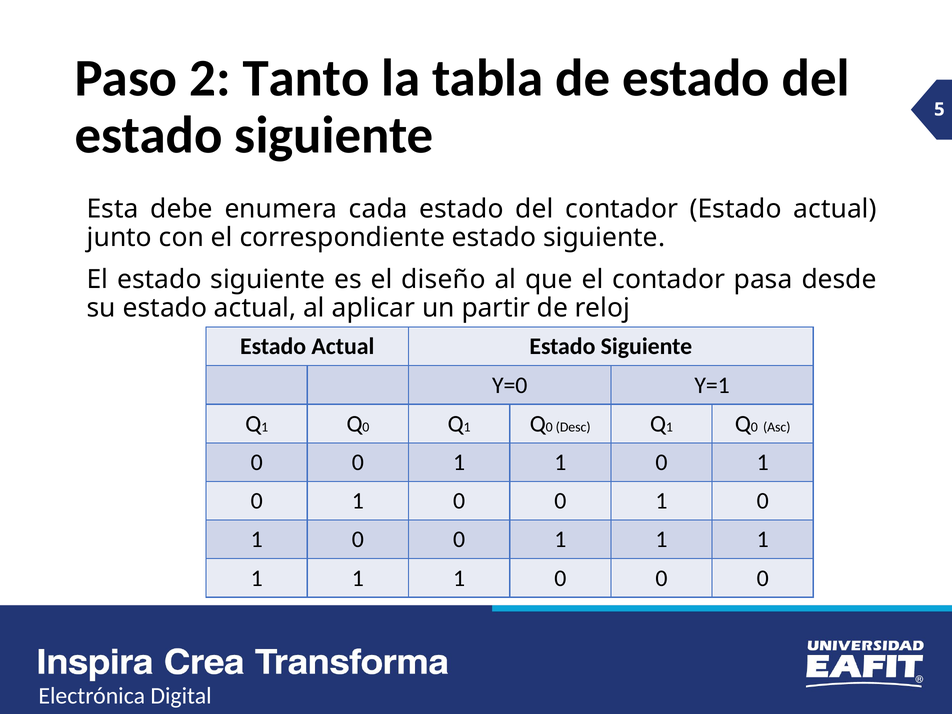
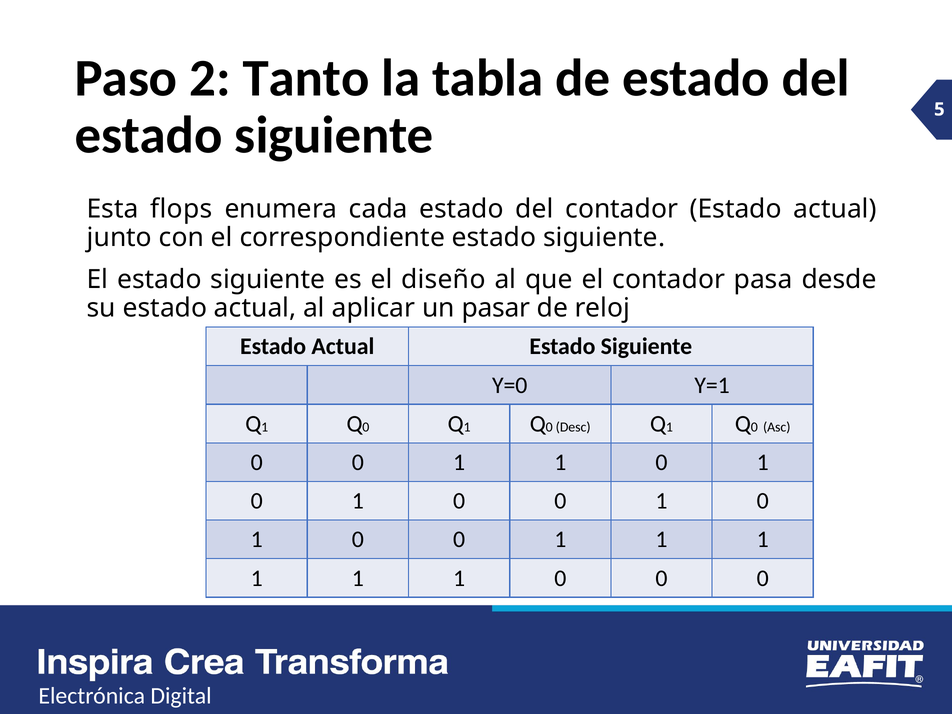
debe: debe -> flops (181, 209)
partir: partir -> pasar (496, 308)
